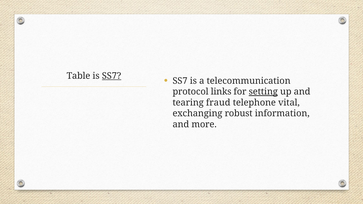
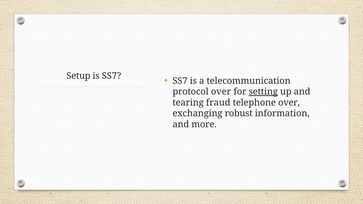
Table: Table -> Setup (78, 76)
SS7 underline: present -> none (112, 76)
protocol links: links -> over (221, 92)
telephone vital: vital -> over (289, 103)
